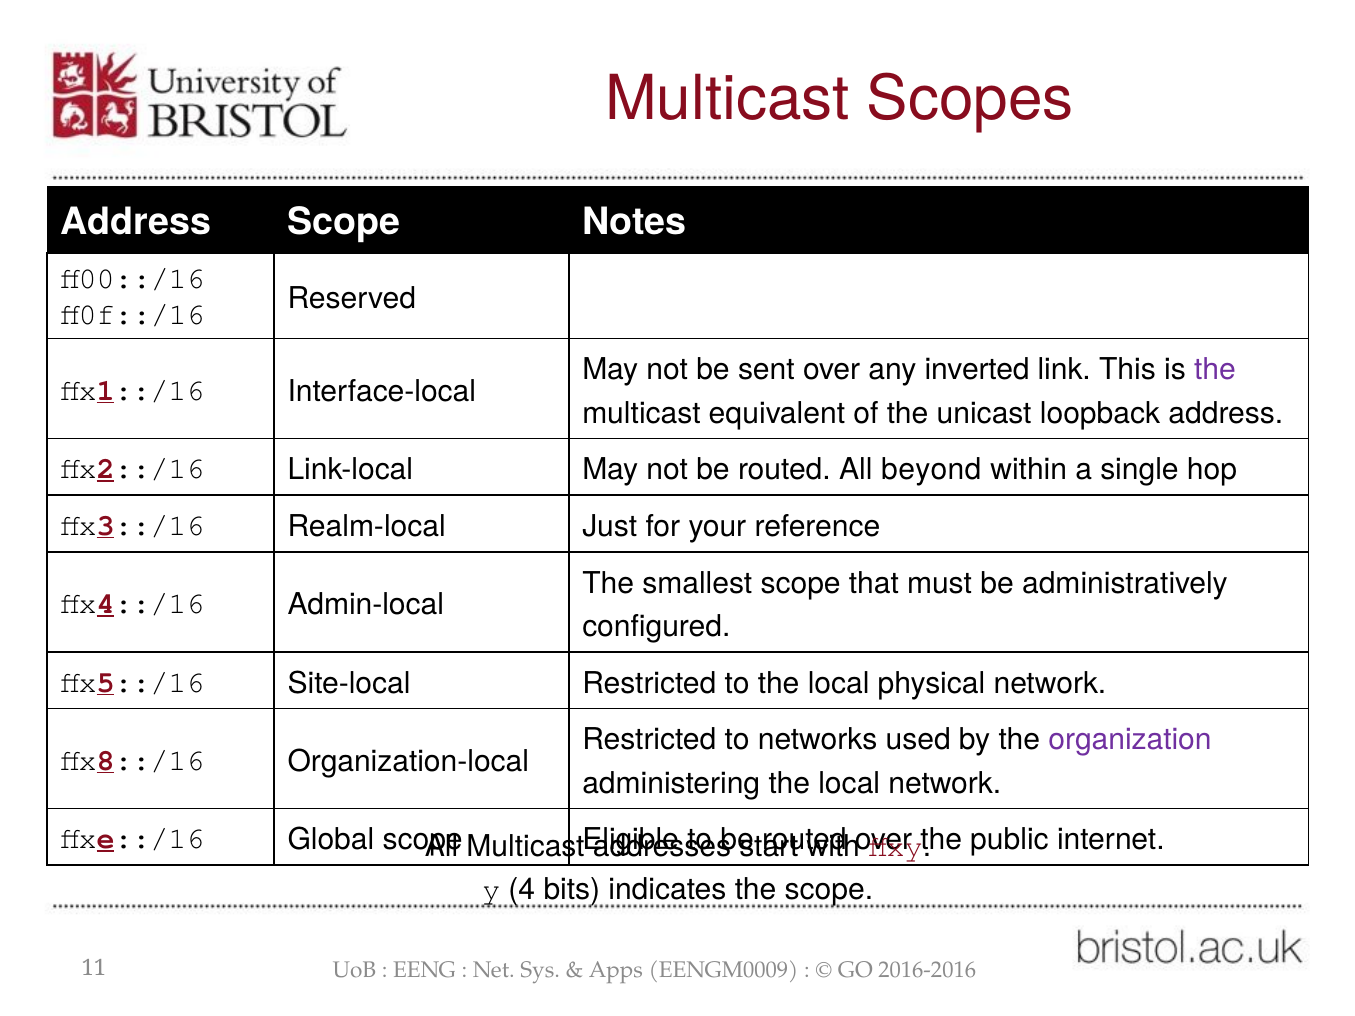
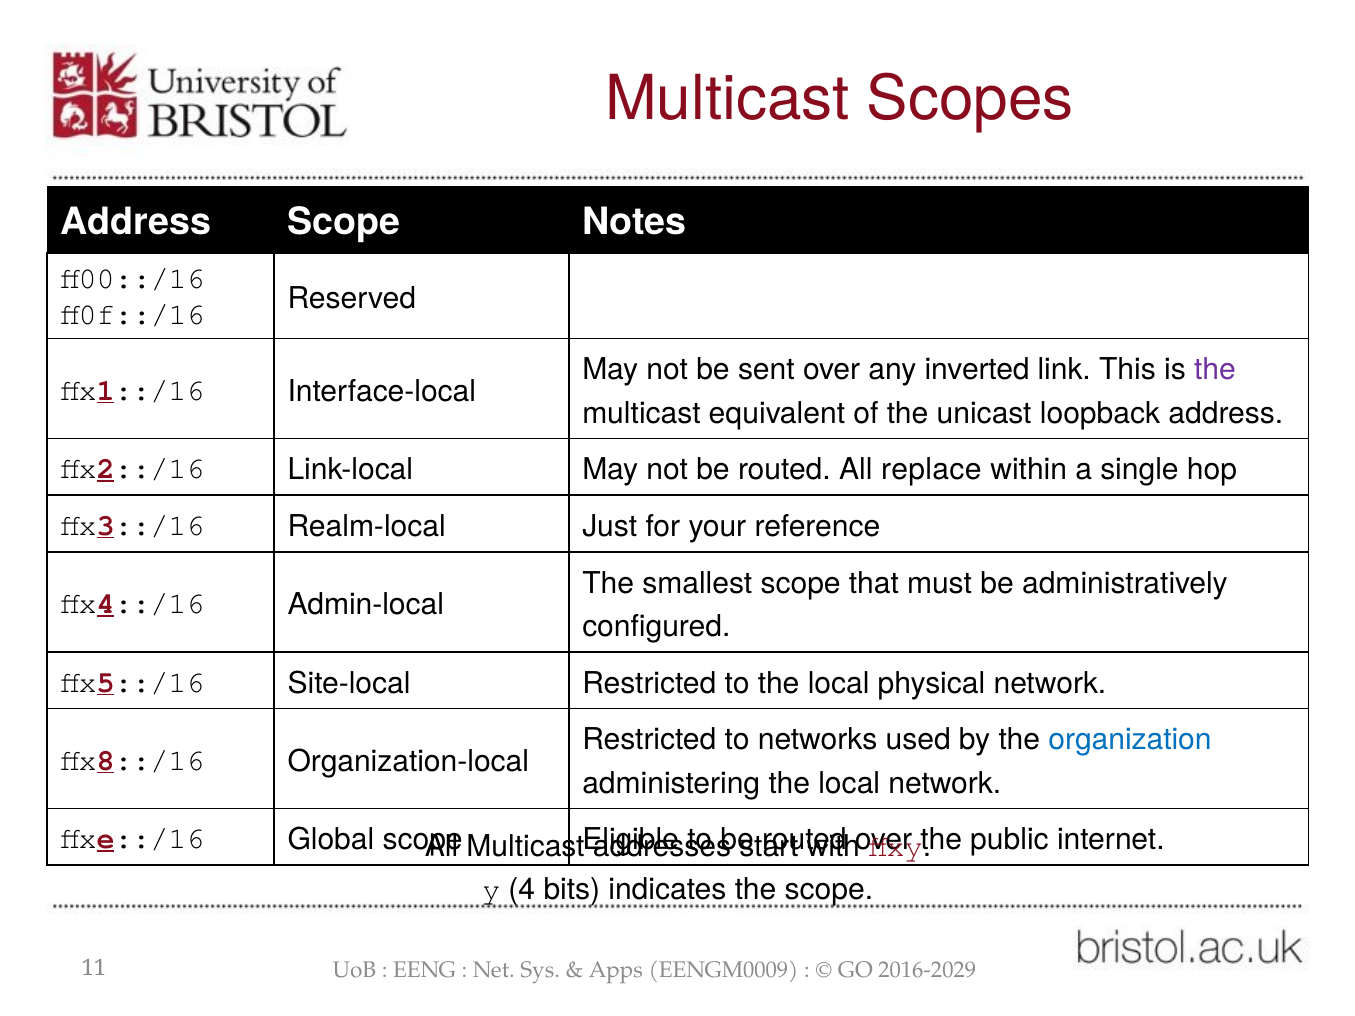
beyond: beyond -> replace (931, 470)
organization colour: purple -> blue (1130, 740)
2016-2016: 2016-2016 -> 2016-2029 (927, 970)
